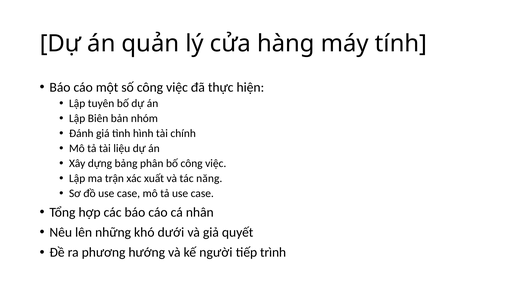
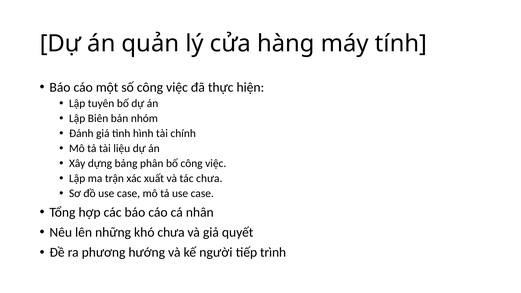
tác năng: năng -> chưa (209, 178)
khó dưới: dưới -> chưa (171, 232)
